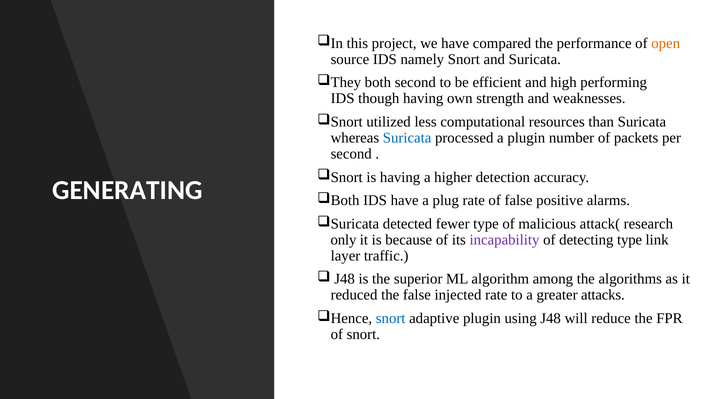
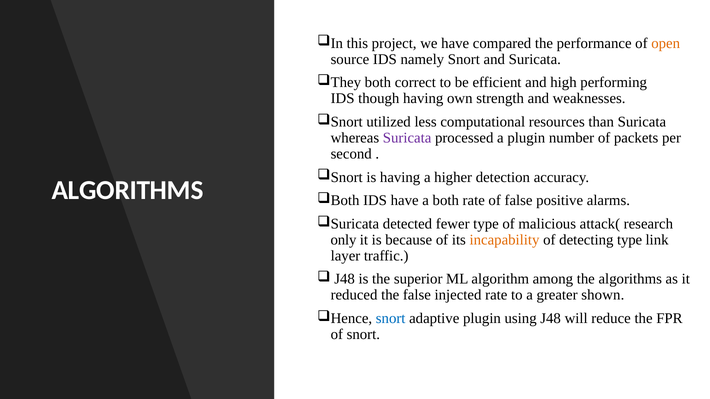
both second: second -> correct (415, 83)
Suricata colour: blue -> purple (407, 138)
GENERATING: GENERATING -> ALGORITHMS (128, 190)
a plug: plug -> both (446, 201)
incapability colour: purple -> orange (505, 240)
attacks: attacks -> shown (603, 295)
